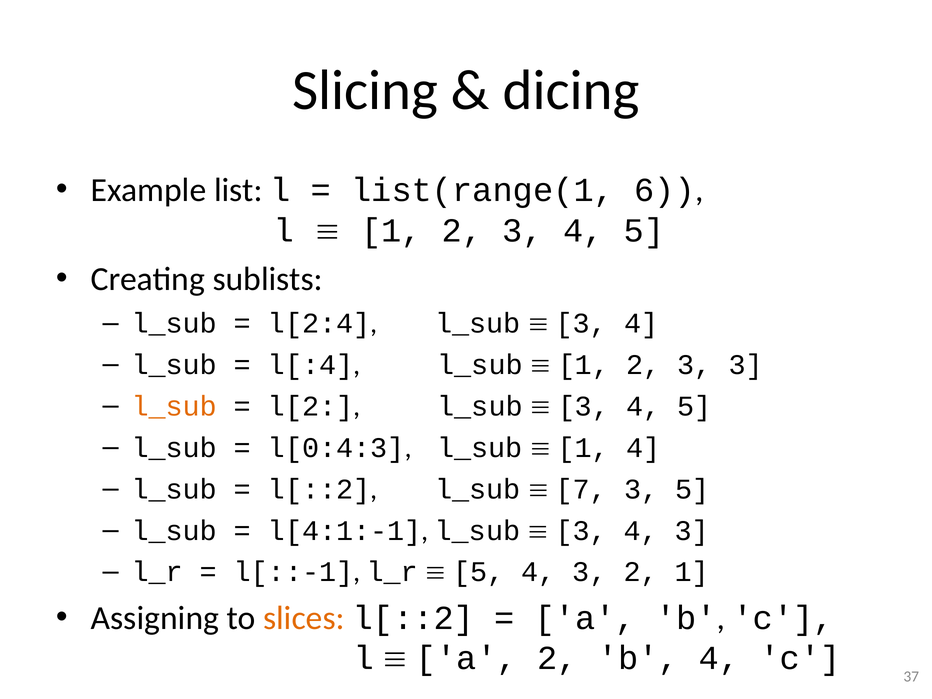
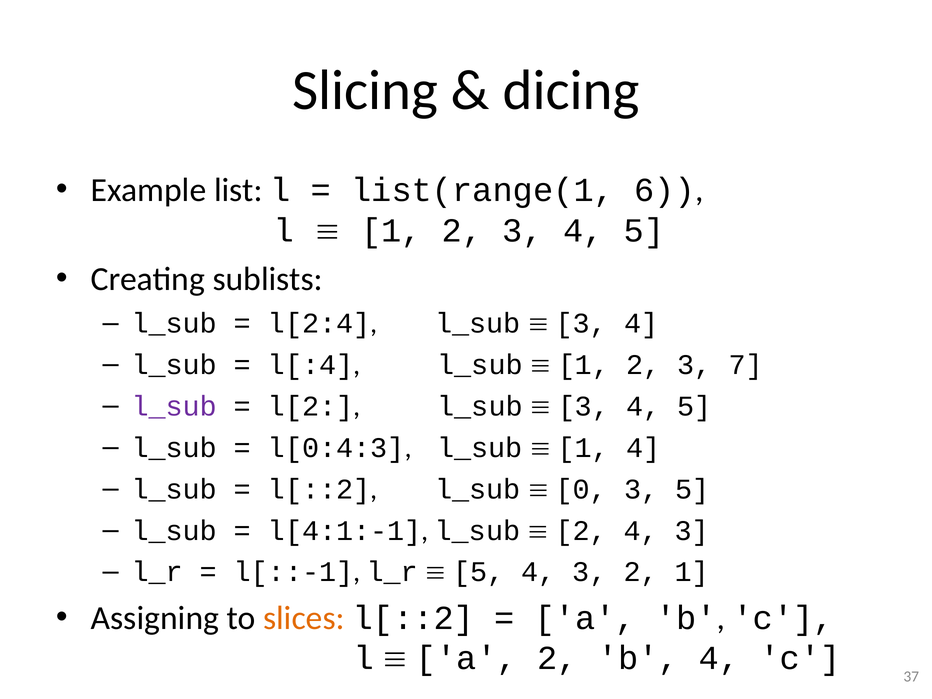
3 3: 3 -> 7 (746, 365)
l_sub colour: orange -> purple (174, 406)
7: 7 -> 0 (582, 489)
3: 3 -> 2 (581, 531)
